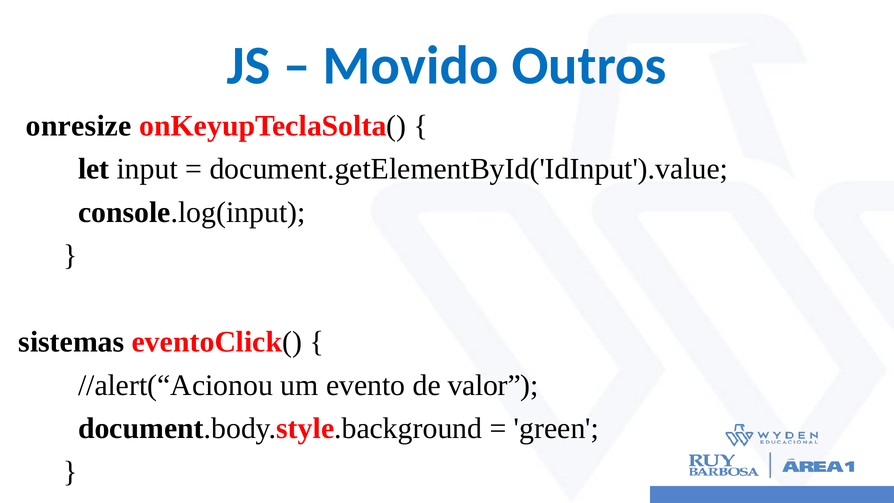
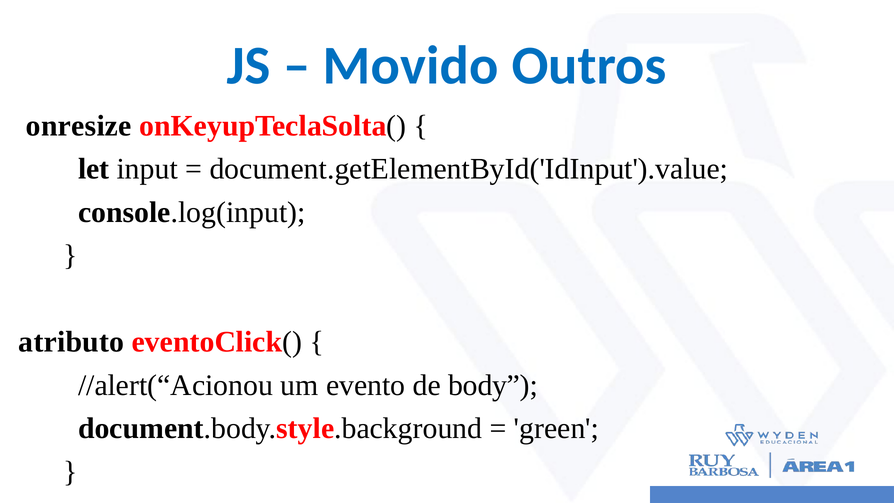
sistemas: sistemas -> atributo (71, 342)
valor: valor -> body (493, 385)
